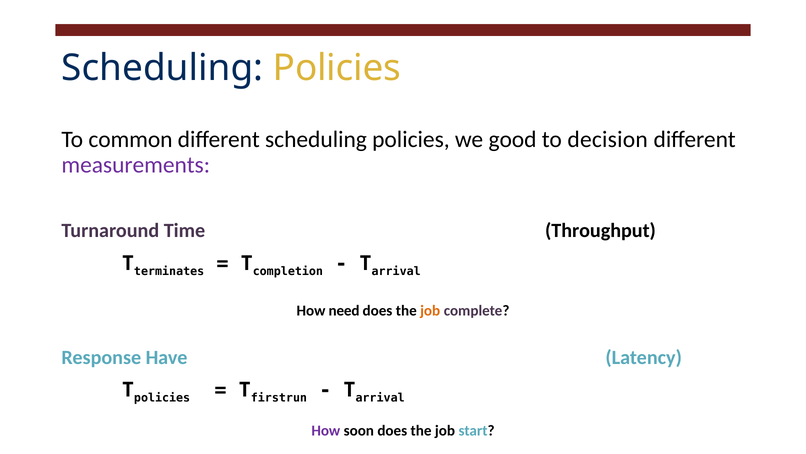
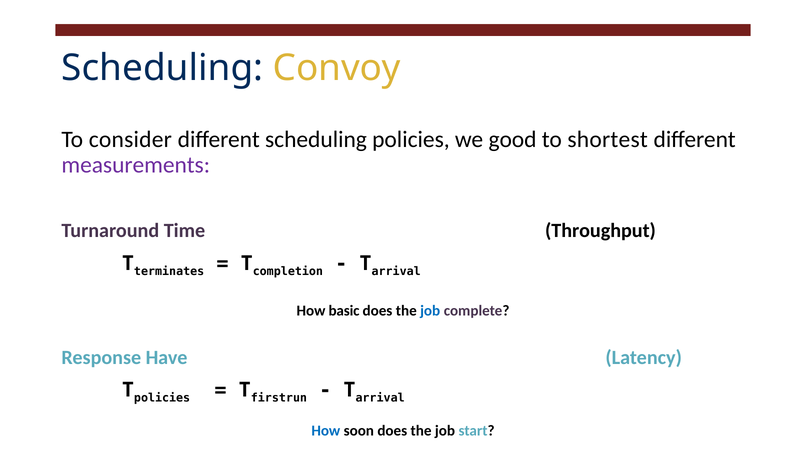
Policies: Policies -> Convoy (337, 68)
common: common -> consider (130, 139)
decision: decision -> shortest (608, 139)
need: need -> basic (344, 310)
job colour: orange -> blue (430, 310)
How colour: purple -> blue (326, 430)
